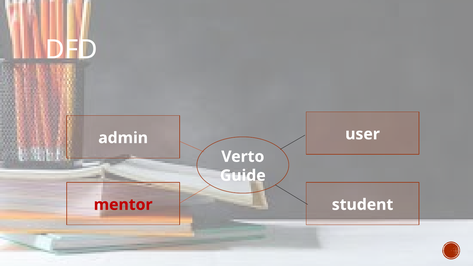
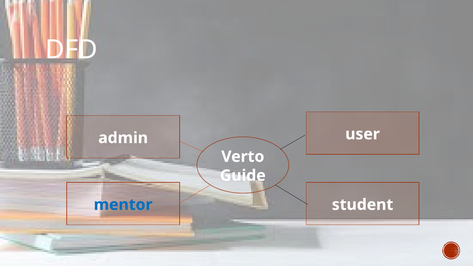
mentor colour: red -> blue (123, 205)
